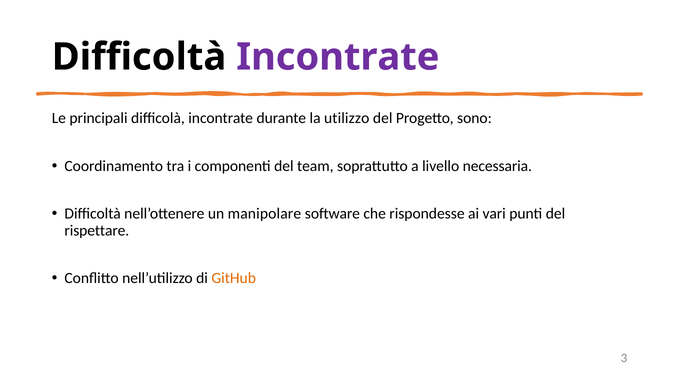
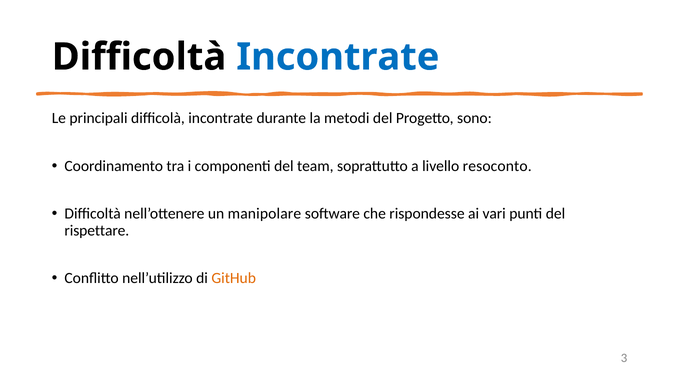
Incontrate colour: purple -> blue (338, 57)
utilizzo: utilizzo -> metodi (347, 118)
necessaria: necessaria -> resoconto (497, 166)
